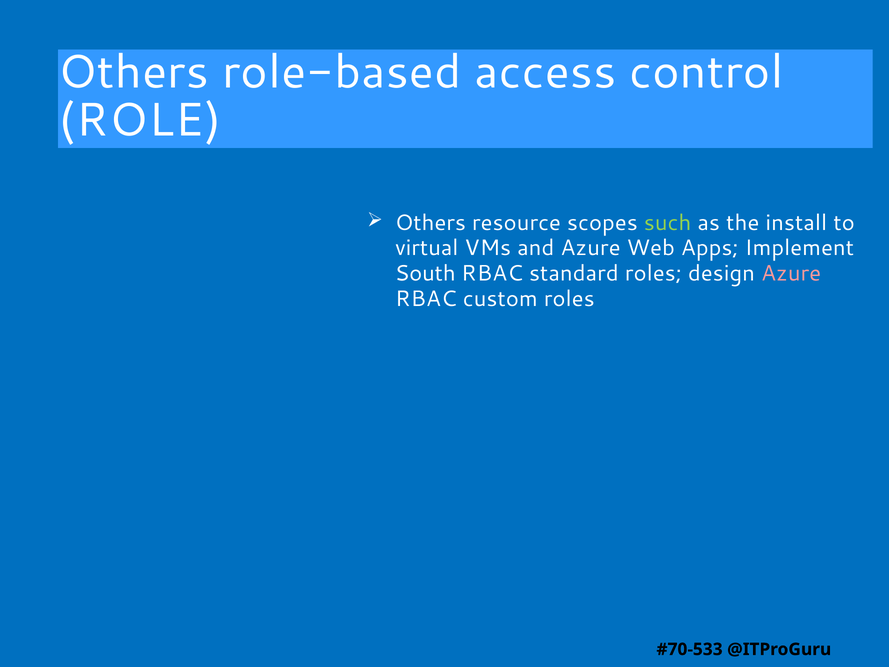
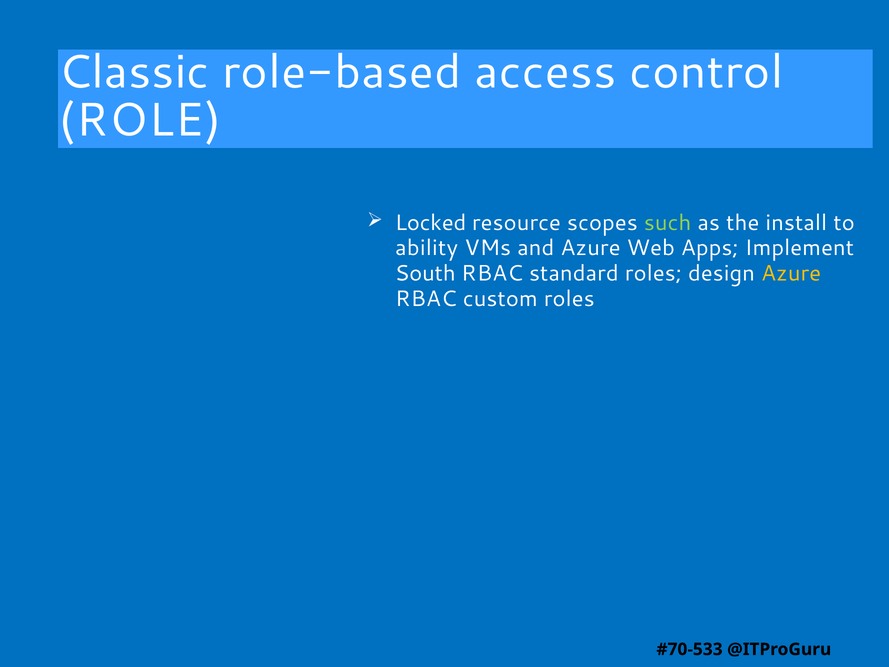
Others: Others -> Classic (134, 72)
Others: Others -> Locked (431, 223)
virtual: virtual -> ability (427, 248)
Azure colour: pink -> yellow (791, 273)
